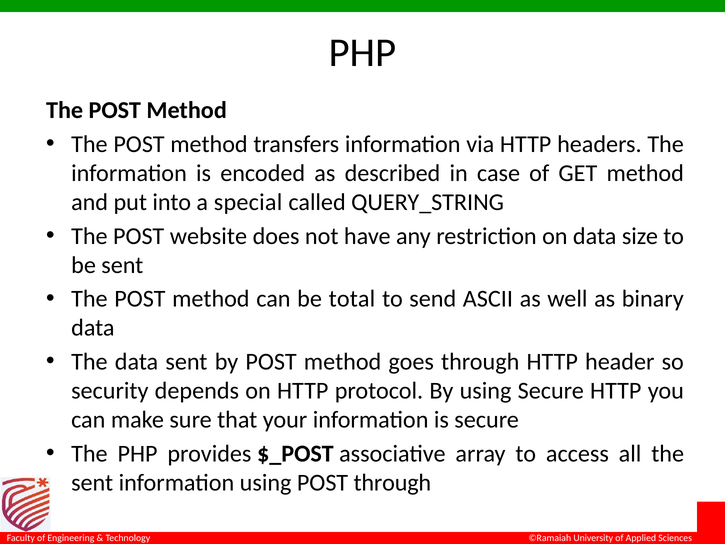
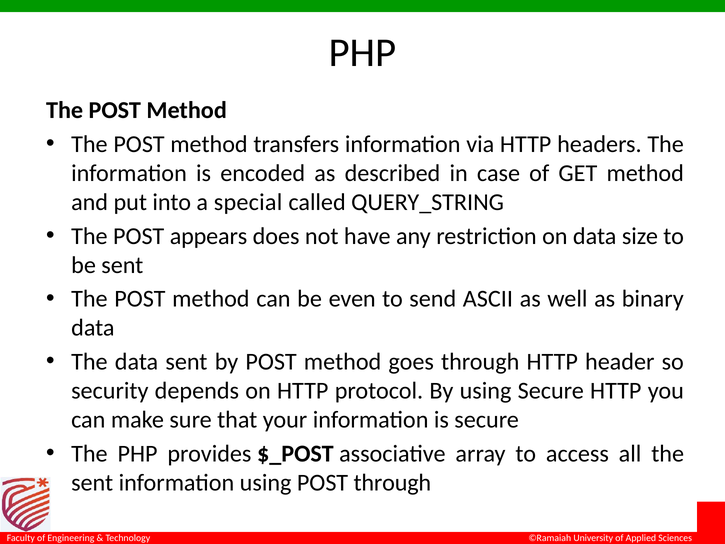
website: website -> appears (208, 236)
total: total -> even (352, 299)
